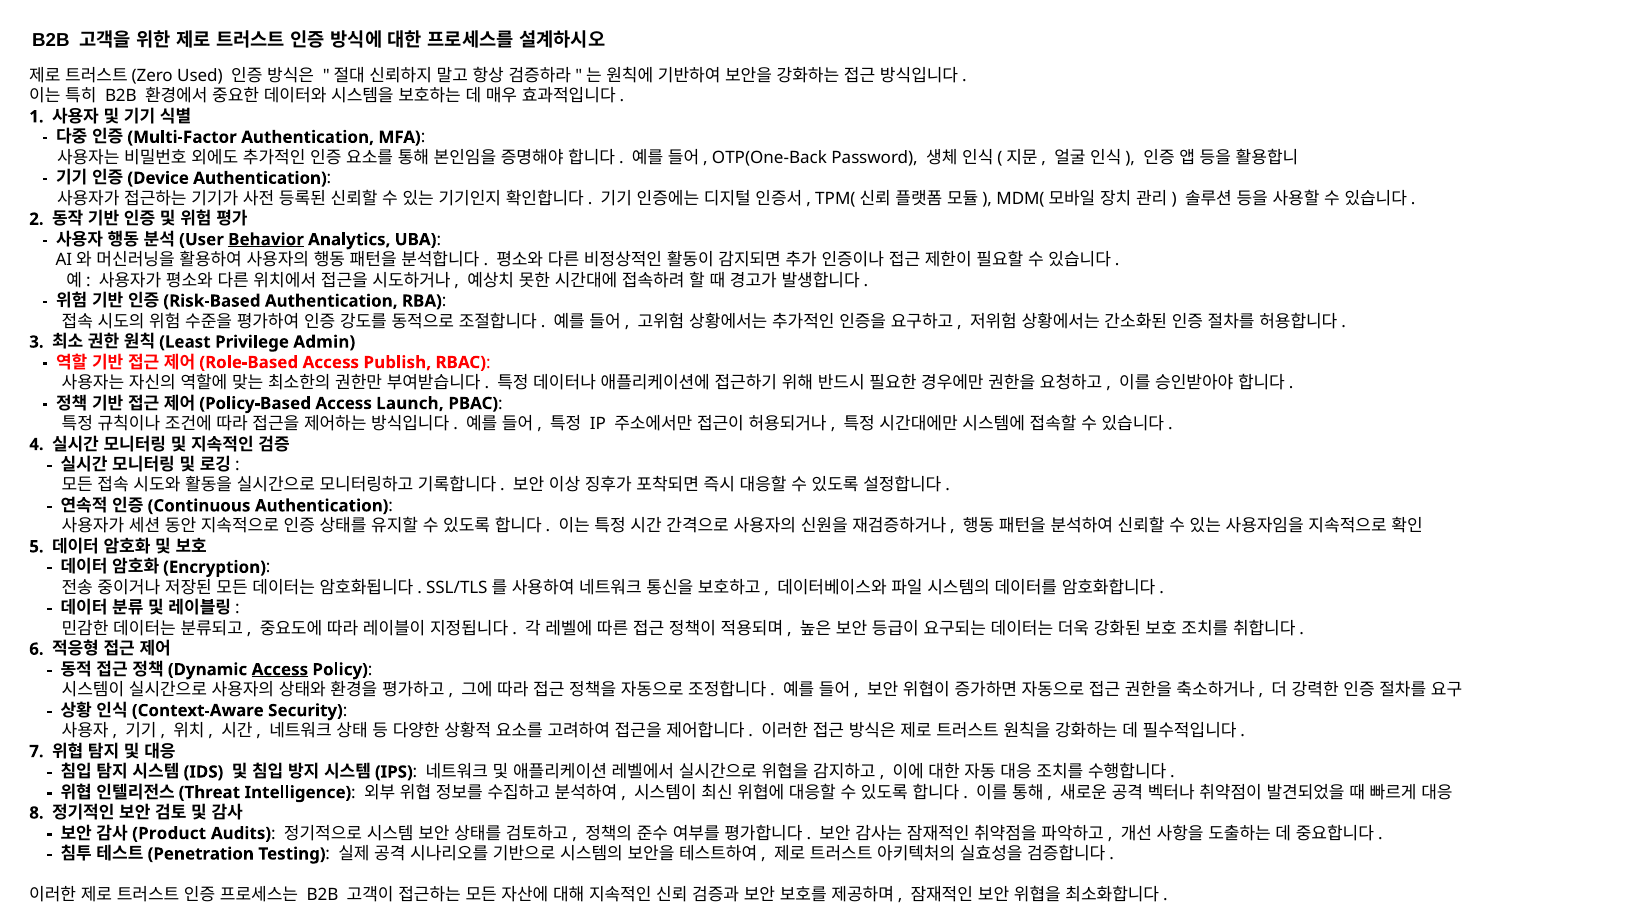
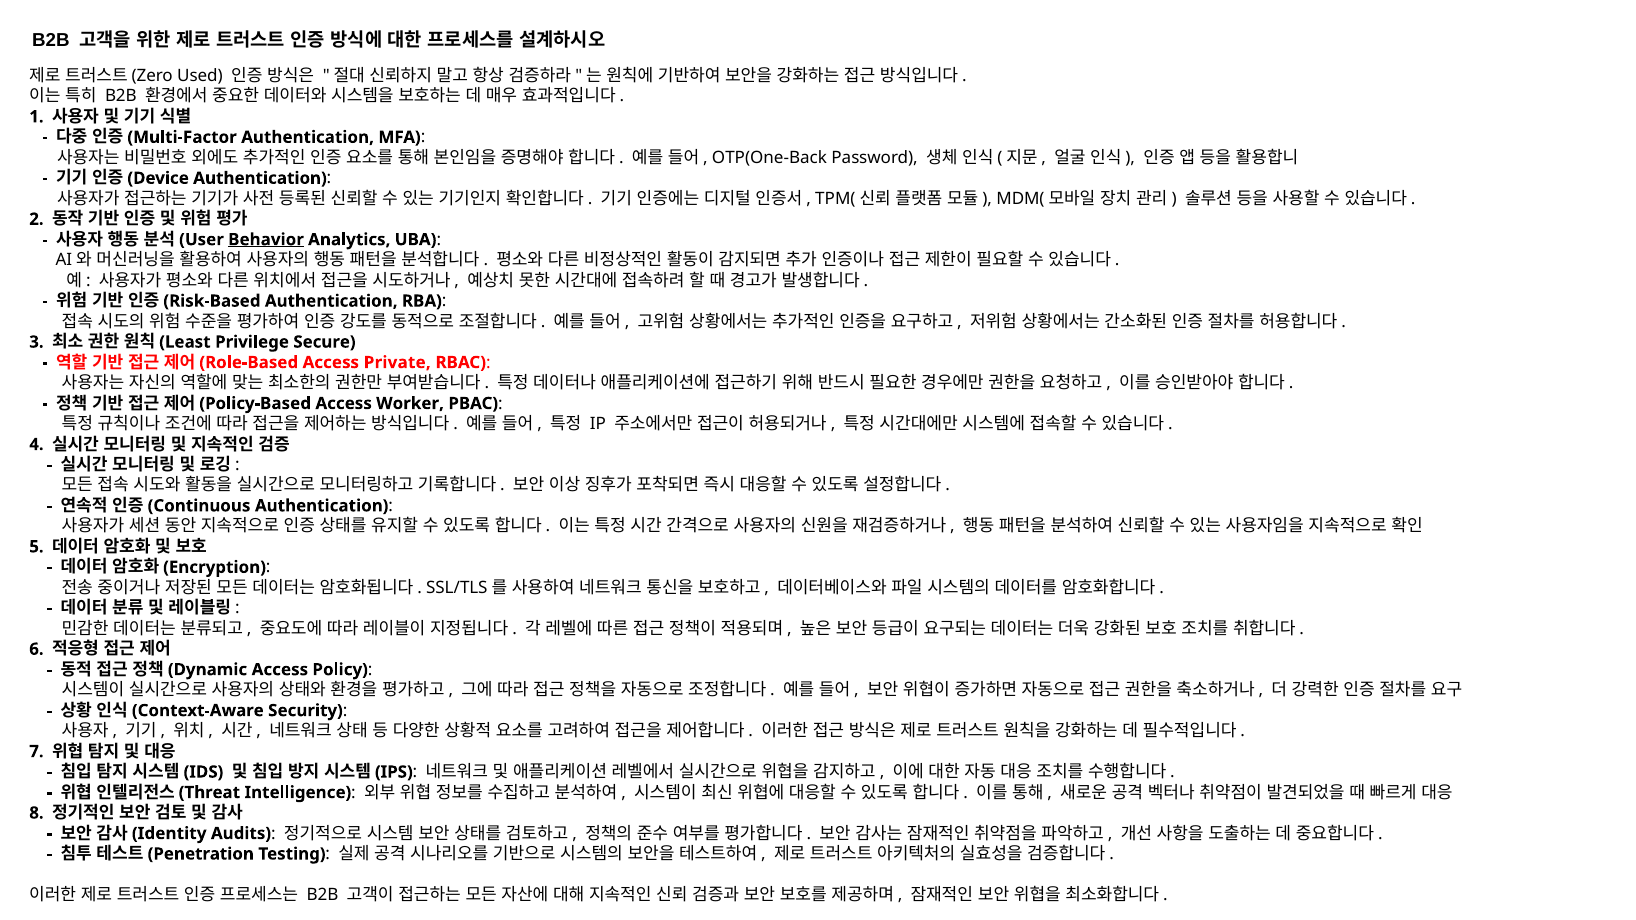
Admin: Admin -> Secure (324, 342)
Publish: Publish -> Private (397, 363)
Launch: Launch -> Worker (410, 404)
Access underline: present -> none (280, 670)
Product: Product -> Identity (169, 834)
